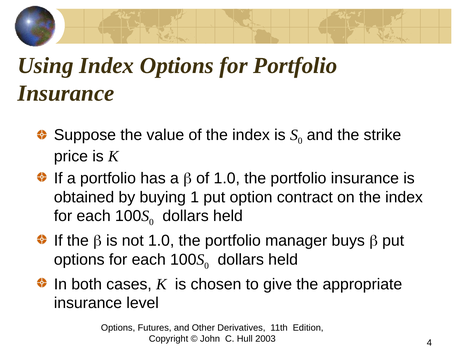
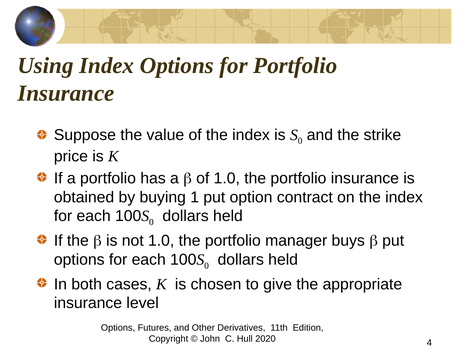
2003: 2003 -> 2020 (265, 339)
